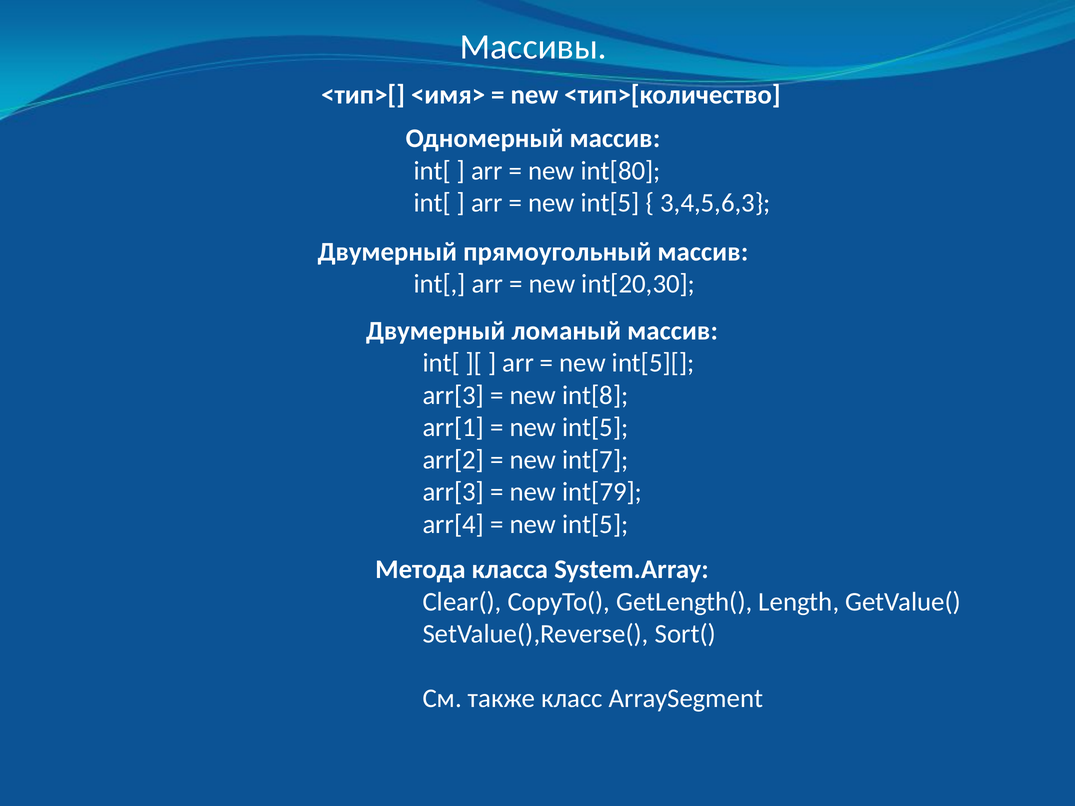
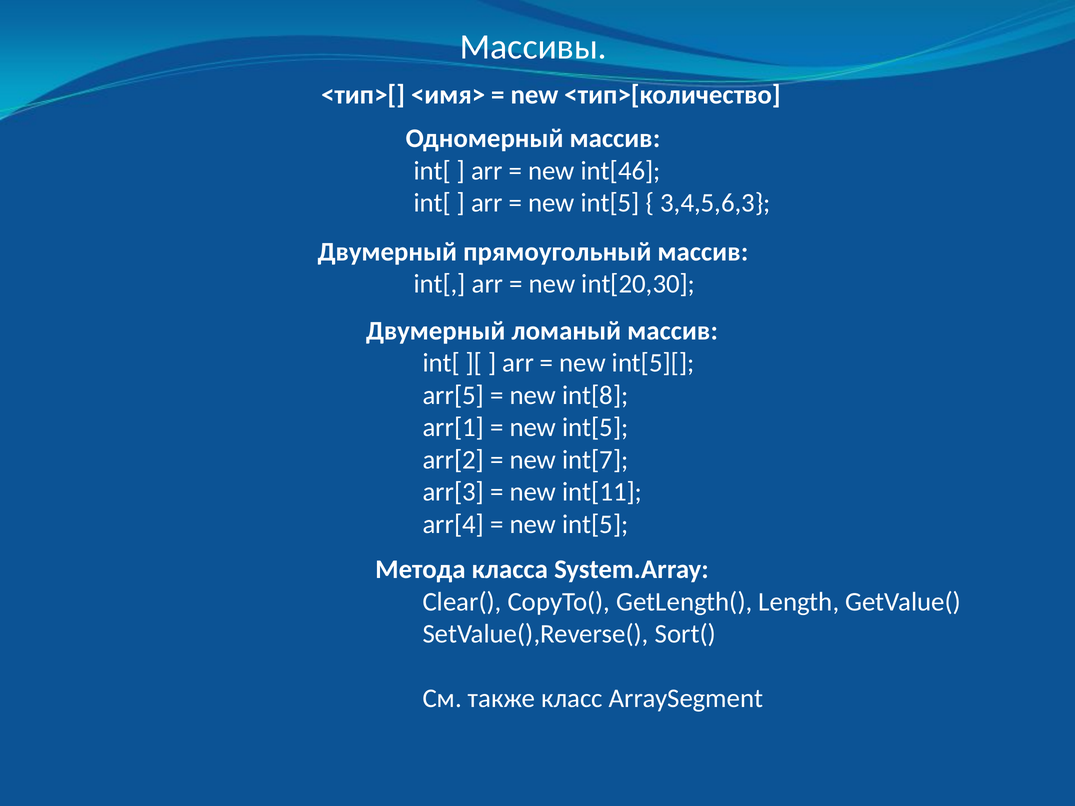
int[80: int[80 -> int[46 (621, 171)
arr[3: arr[3 -> arr[5 (453, 395)
int[79: int[79 -> int[11 (602, 492)
